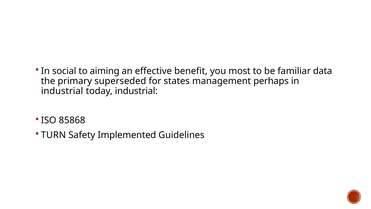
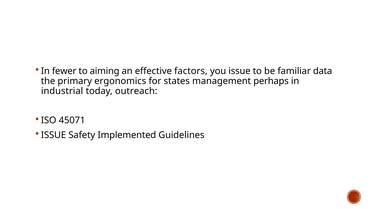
social: social -> fewer (64, 71)
benefit: benefit -> factors (191, 71)
you most: most -> issue (239, 71)
superseded: superseded -> ergonomics (120, 81)
today industrial: industrial -> outreach (136, 91)
85868: 85868 -> 45071 (72, 120)
TURN: TURN -> ISSUE (53, 135)
